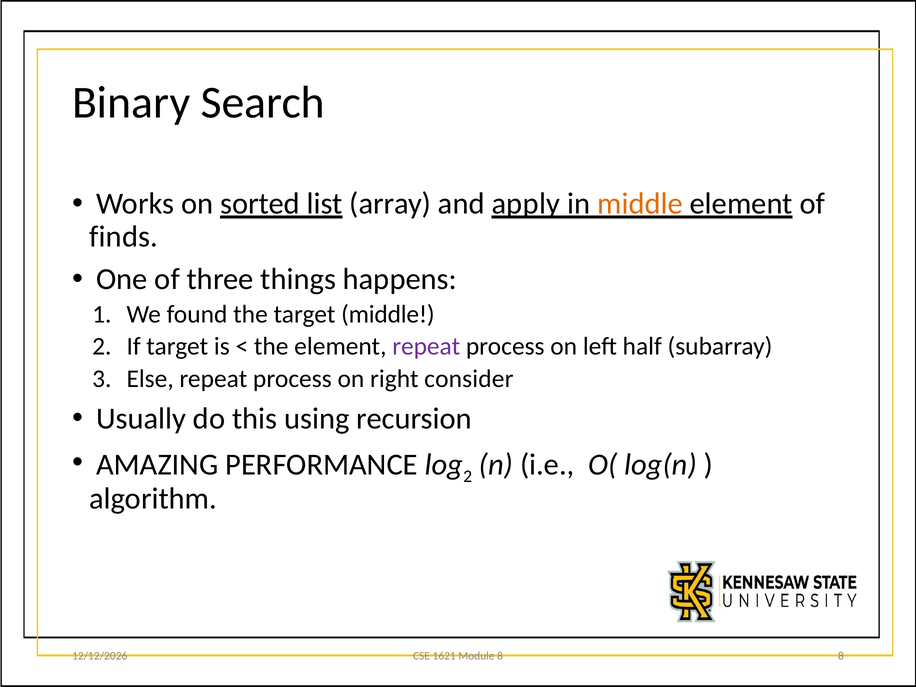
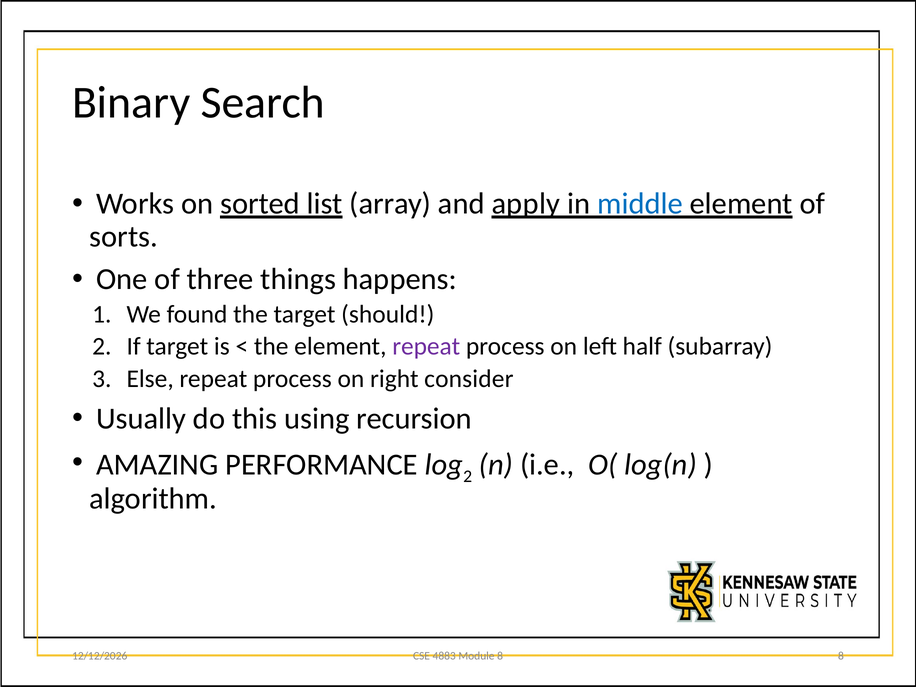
middle colour: orange -> blue (640, 204)
finds: finds -> sorts (124, 237)
target middle: middle -> should (388, 314)
1621: 1621 -> 4883 (444, 656)
